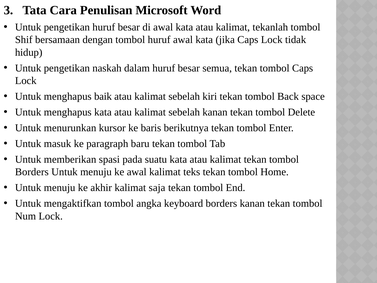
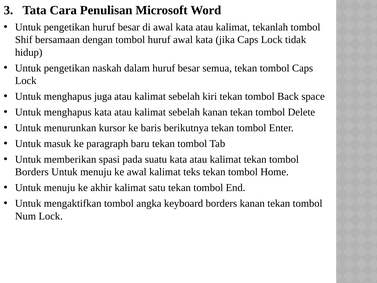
baik: baik -> juga (103, 96)
saja: saja -> satu (157, 188)
